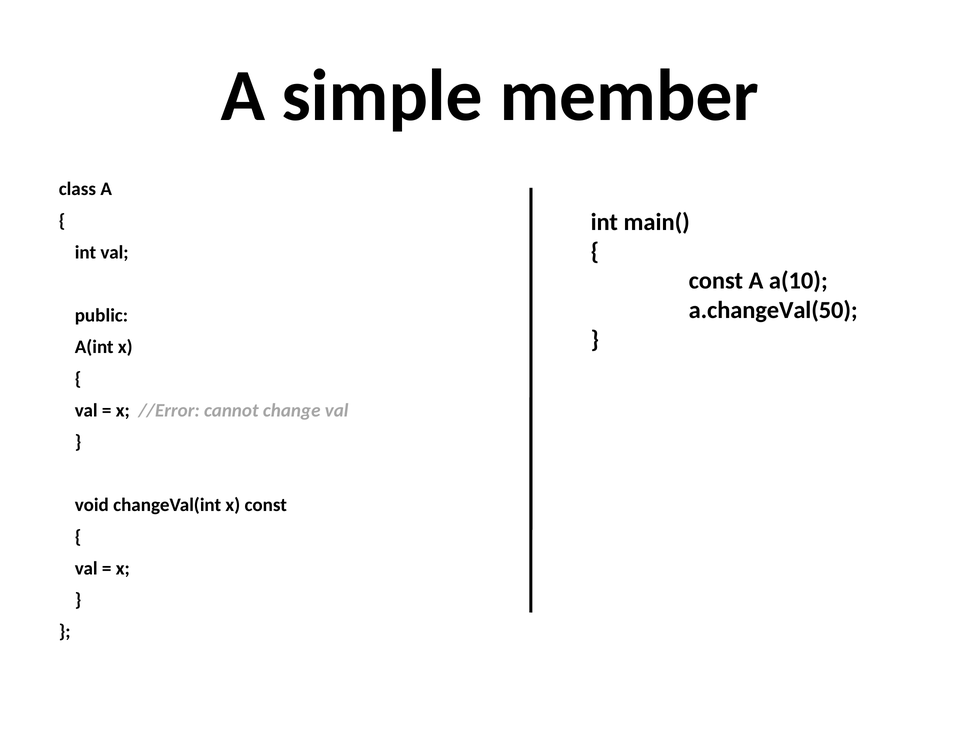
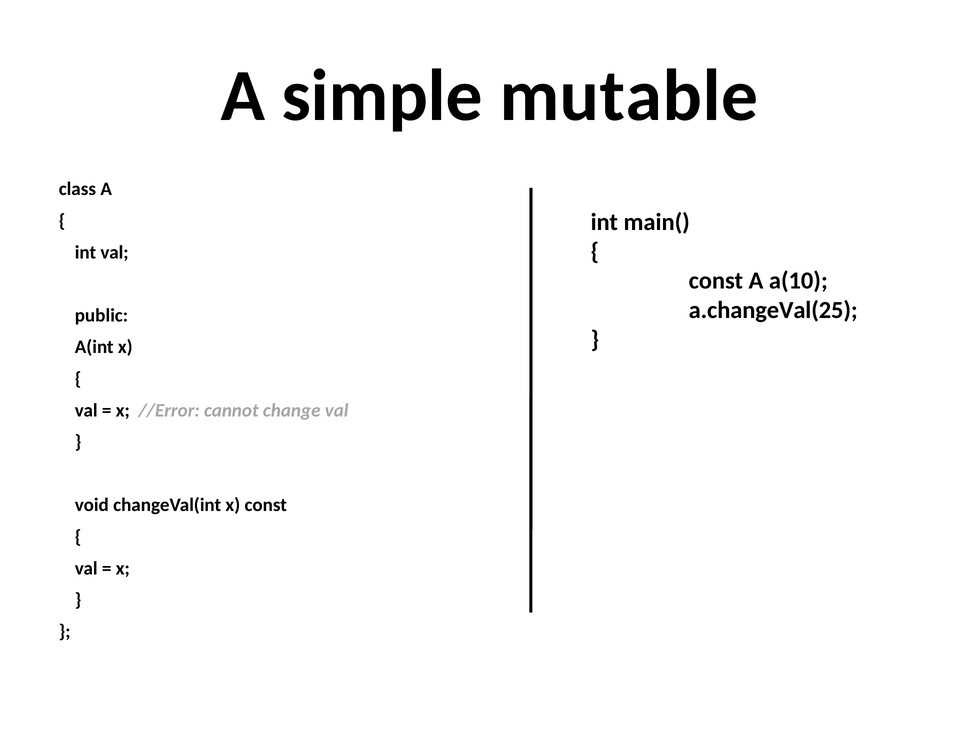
member: member -> mutable (629, 96)
a.changeVal(50: a.changeVal(50 -> a.changeVal(25 (773, 310)
